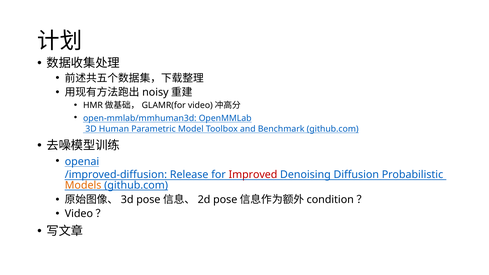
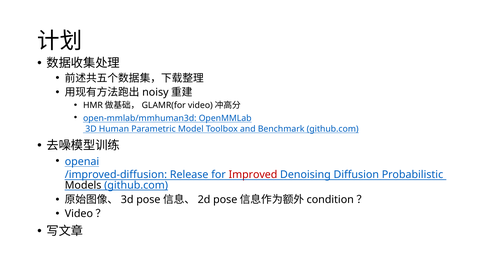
Models colour: orange -> black (83, 185)
